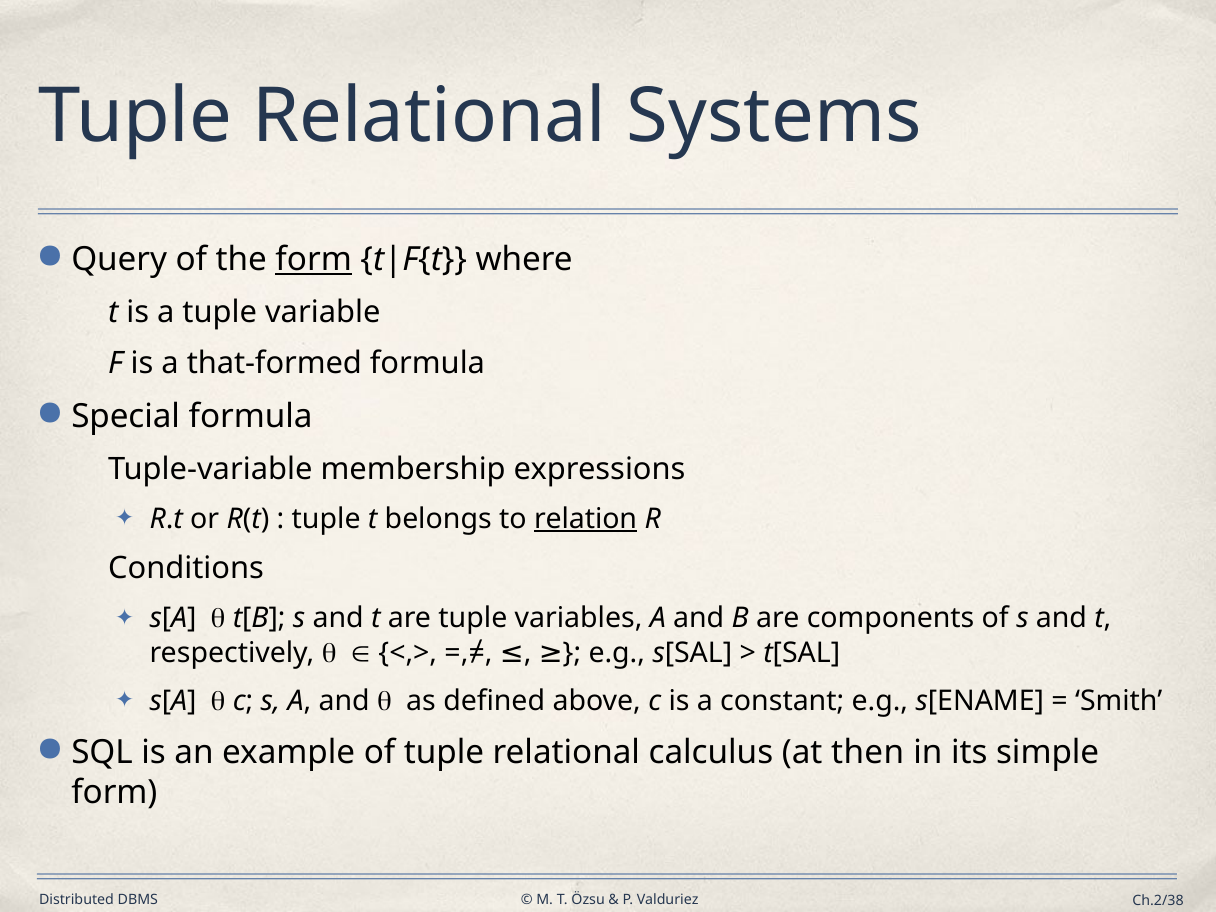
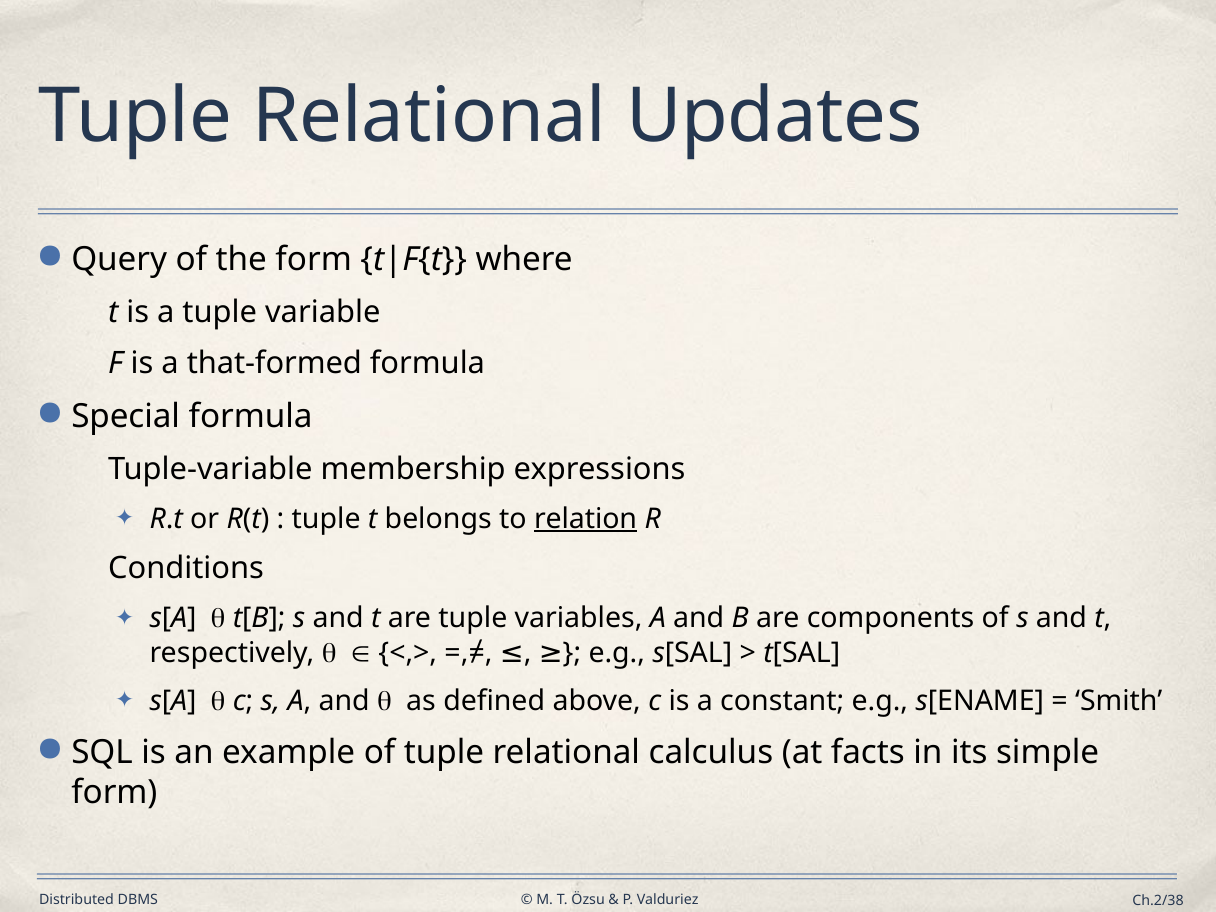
Systems: Systems -> Updates (774, 116)
form underline: present -> none (314, 260)
then: then -> facts (868, 753)
